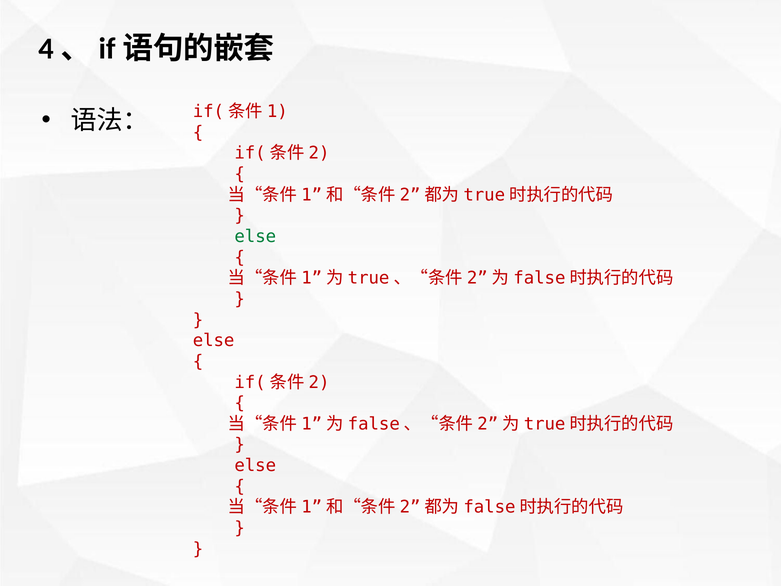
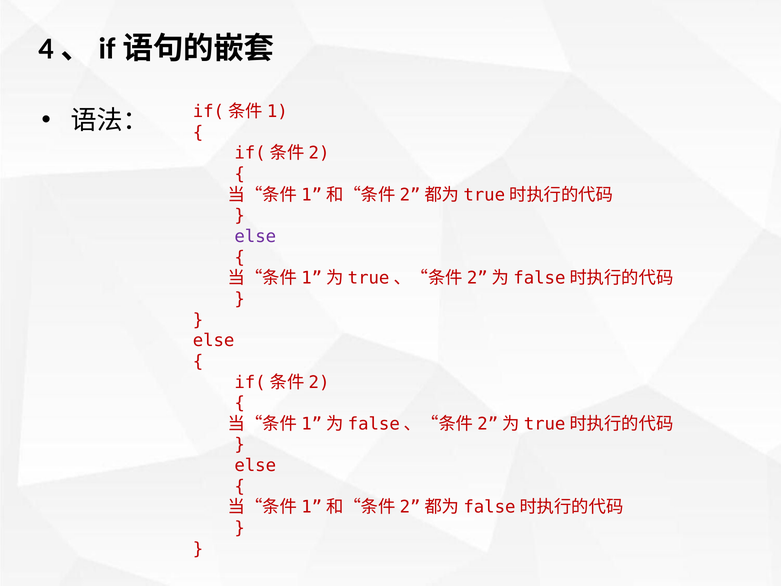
else colour: green -> purple (255, 236)
